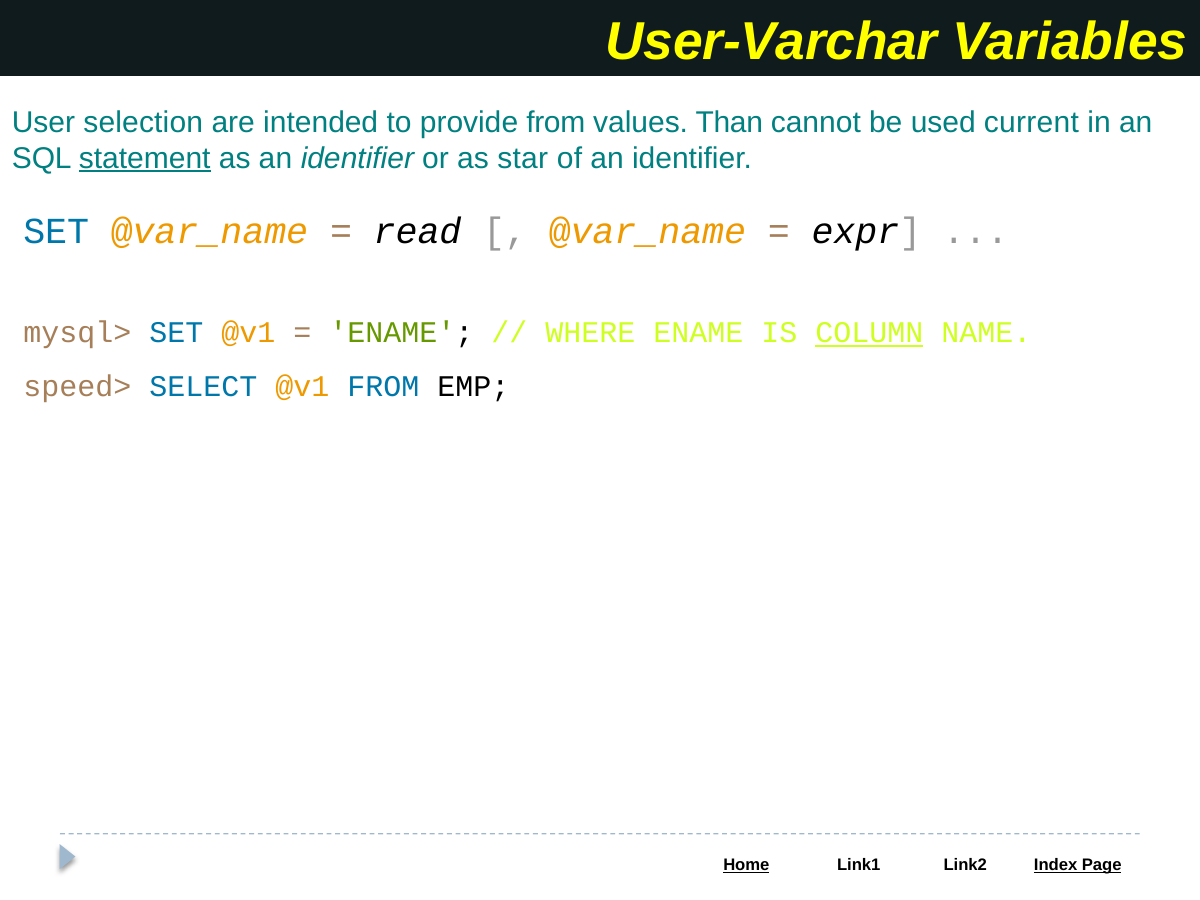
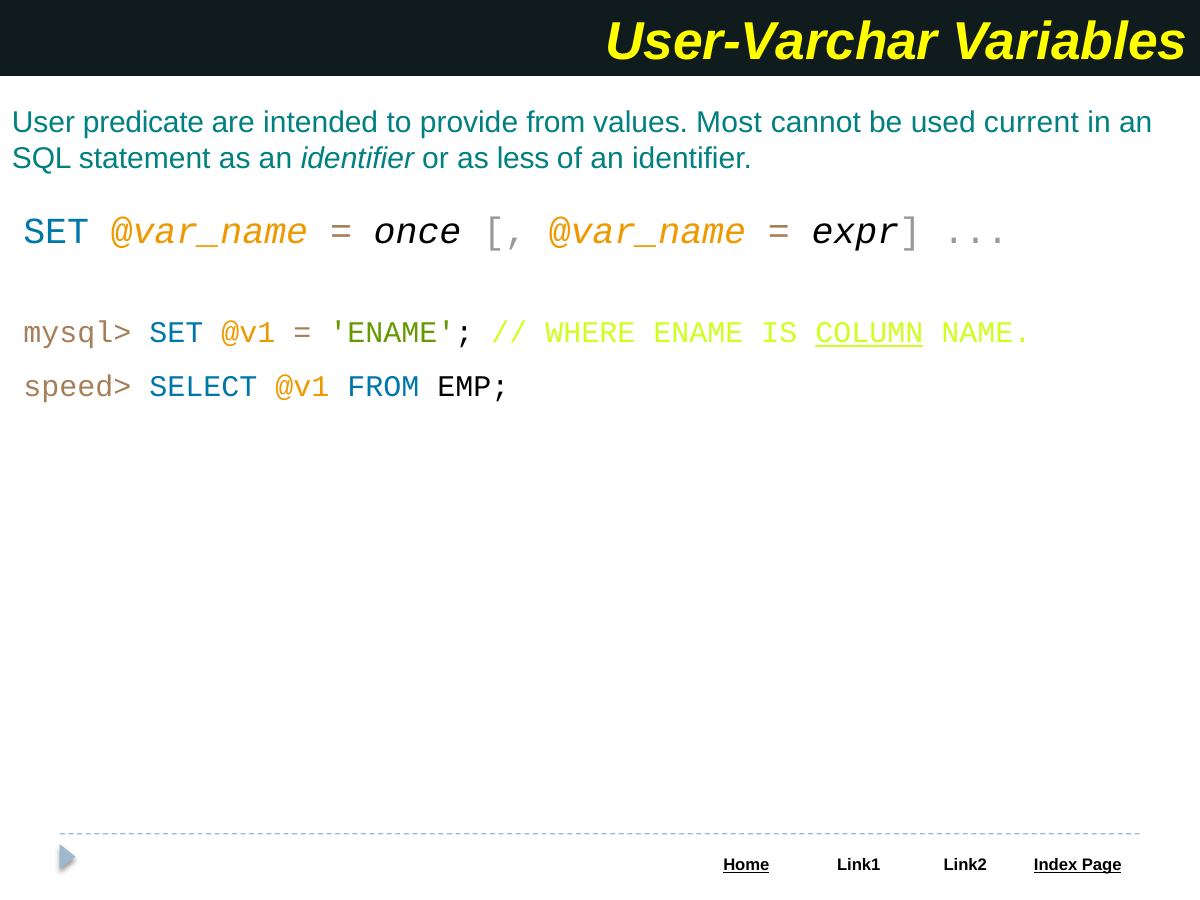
selection: selection -> predicate (143, 122)
Than: Than -> Most (729, 122)
statement underline: present -> none (145, 158)
star: star -> less (523, 158)
read: read -> once (418, 231)
